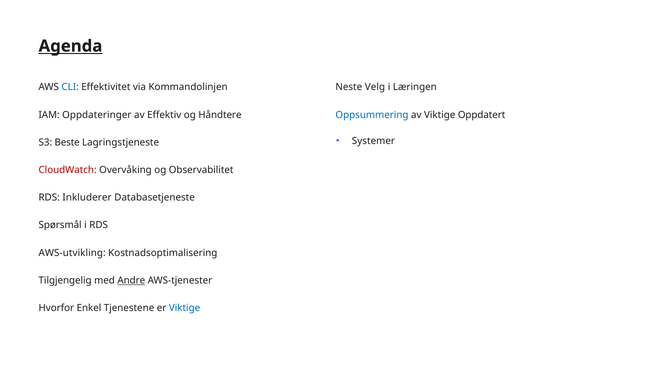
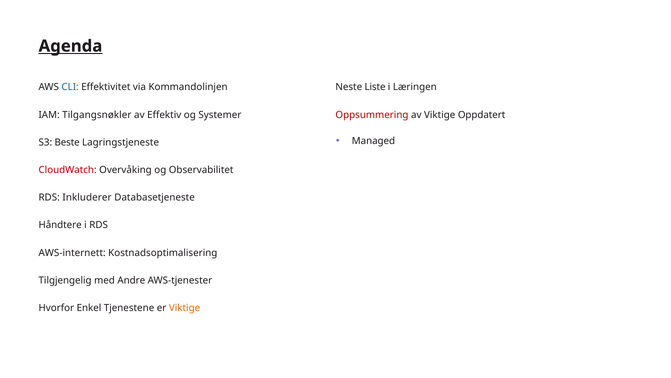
Velg: Velg -> Liste (375, 87)
Oppdateringer: Oppdateringer -> Tilgangsnøkler (97, 115)
Håndtere: Håndtere -> Systemer (220, 115)
Oppsummering colour: blue -> red (372, 115)
Systemer: Systemer -> Managed (373, 141)
Spørsmål: Spørsmål -> Håndtere (60, 225)
AWS-utvikling: AWS-utvikling -> AWS-internett (72, 252)
Andre underline: present -> none (131, 280)
Viktige colour: blue -> orange (185, 308)
